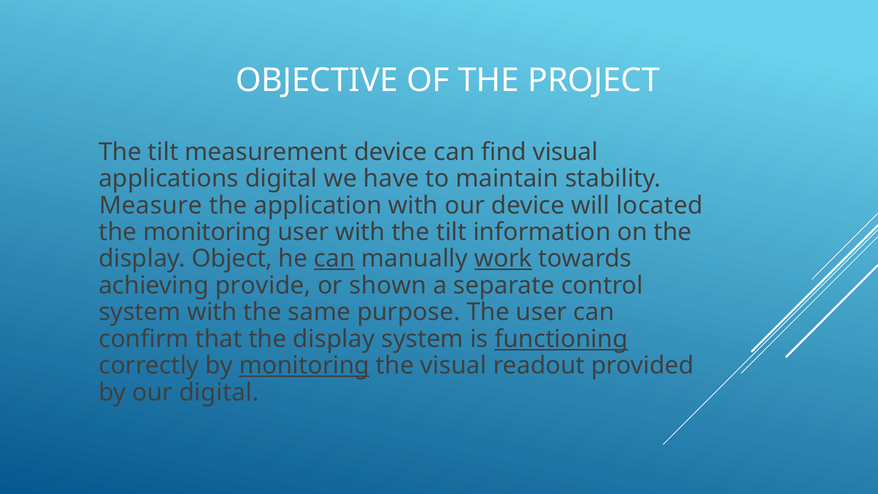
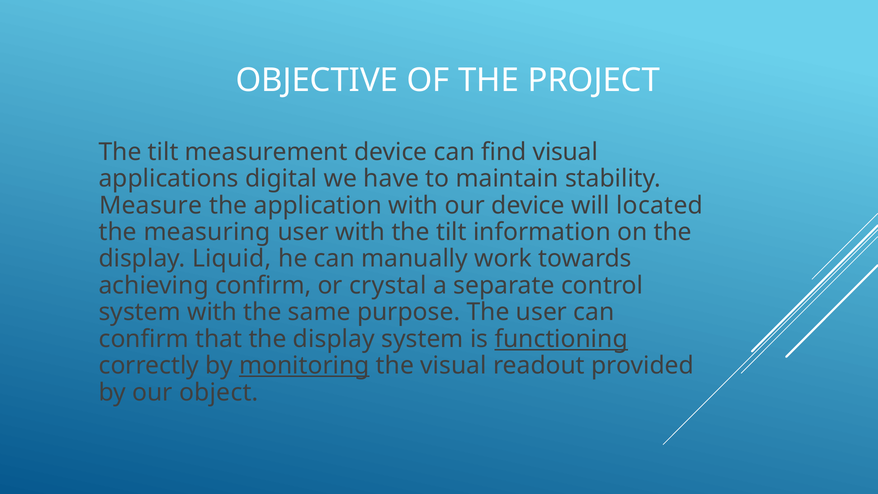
the monitoring: monitoring -> measuring (207, 232)
Object: Object -> Liquid (232, 259)
can underline: present -> none (334, 259)
work underline: present -> none (503, 259)
achieving provide: provide -> confirm (263, 285)
shown: shown -> crystal (388, 285)
our digital: digital -> object (219, 392)
